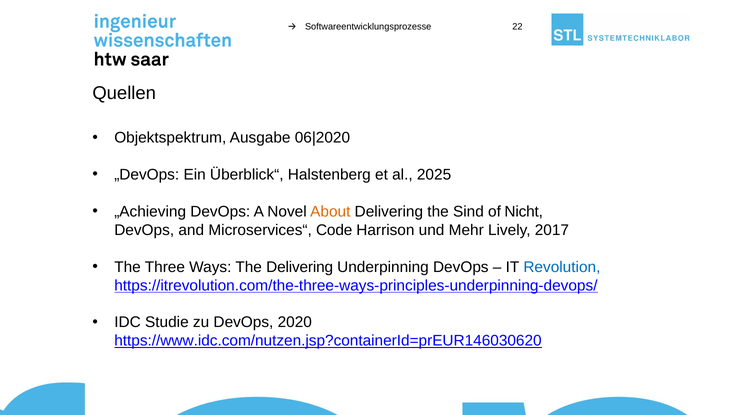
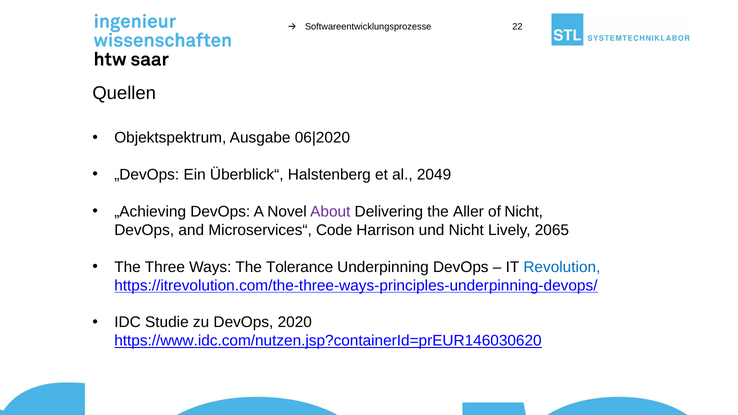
2025: 2025 -> 2049 (434, 175)
About colour: orange -> purple (330, 212)
Sind: Sind -> Aller (468, 212)
und Mehr: Mehr -> Nicht (466, 230)
2017: 2017 -> 2065 (552, 230)
The Delivering: Delivering -> Tolerance (300, 267)
